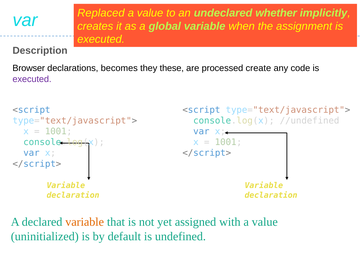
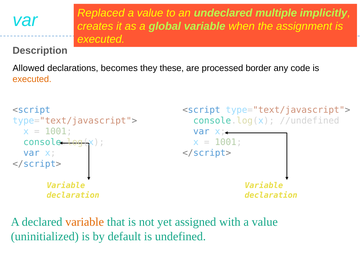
whether: whether -> multiple (276, 13)
Browser: Browser -> Allowed (29, 68)
create: create -> border (258, 68)
executed colour: purple -> orange (32, 79)
